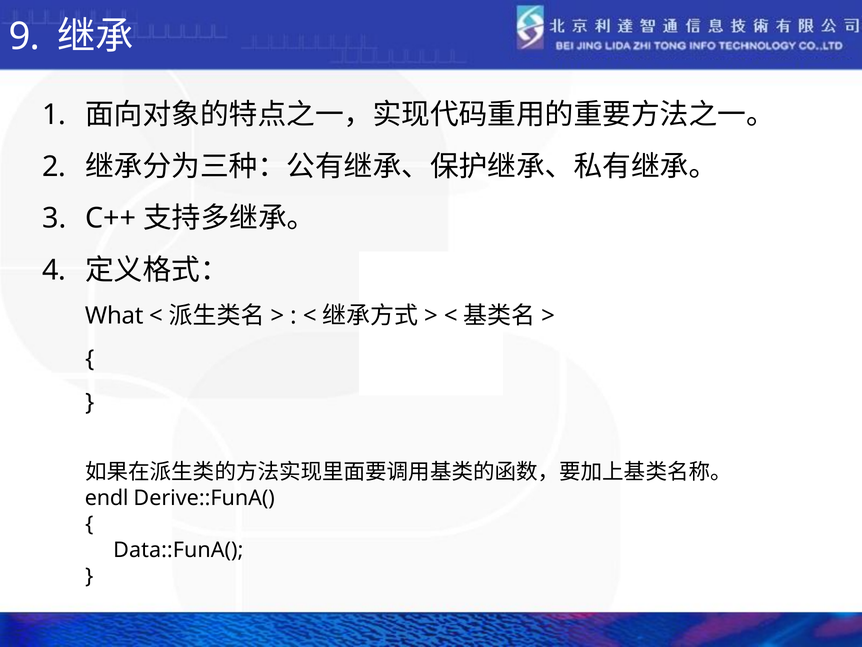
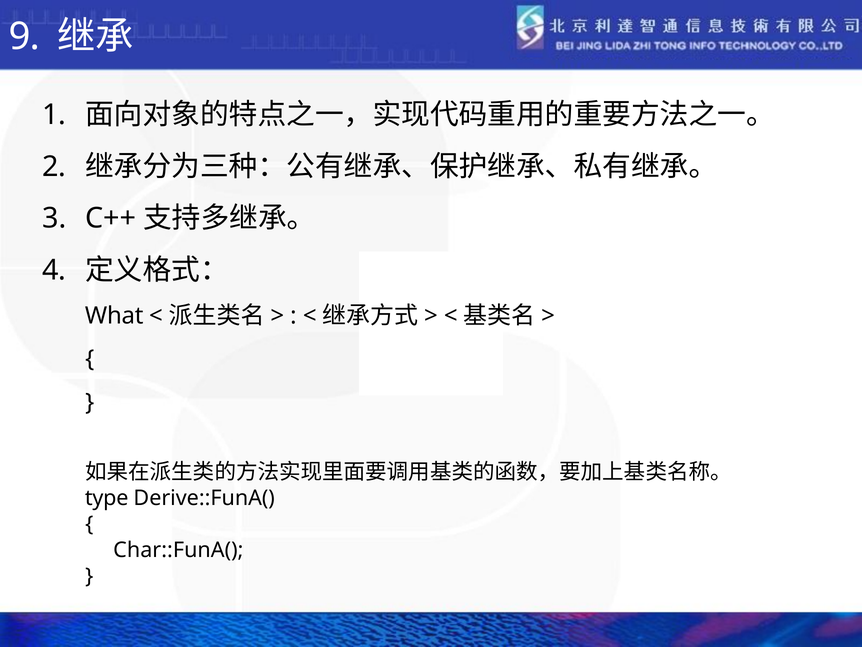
endl: endl -> type (107, 498)
Data::FunA(: Data::FunA( -> Char::FunA( (178, 550)
